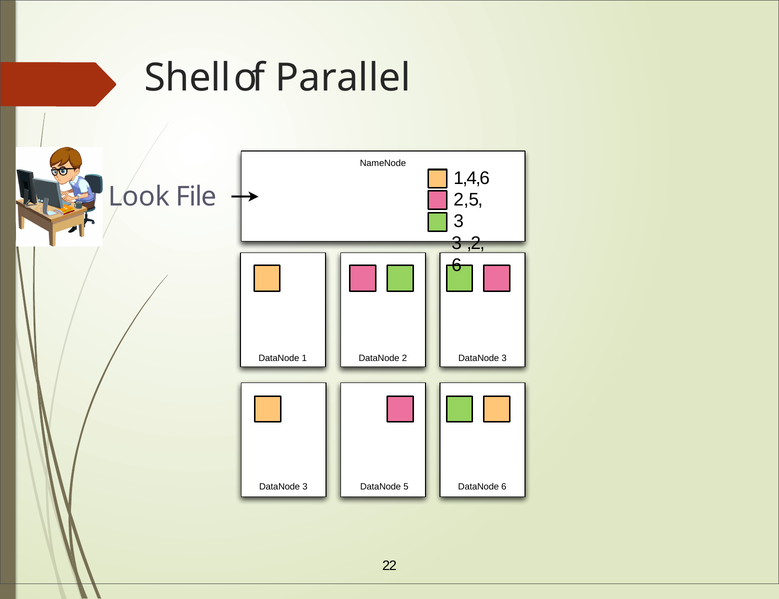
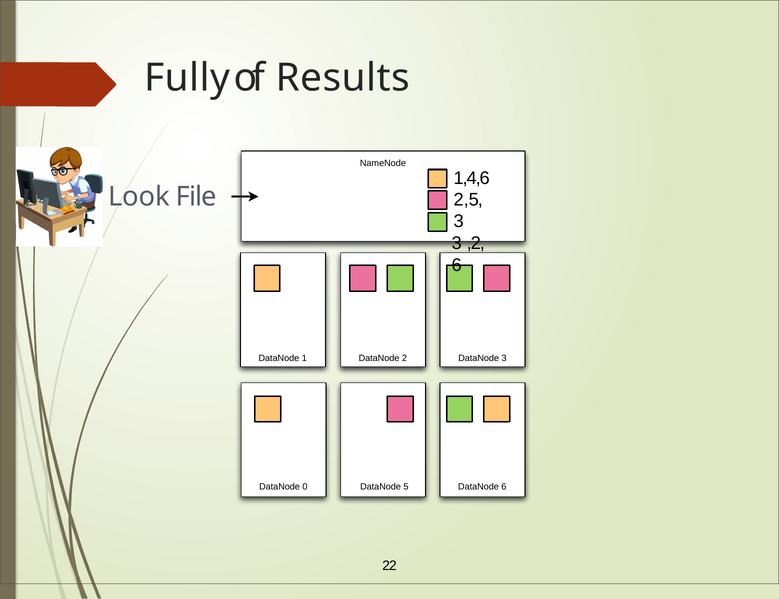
Shell: Shell -> Fully (187, 78)
Parallel: Parallel -> Results (343, 78)
3: 3 -> 0 (305, 487)
